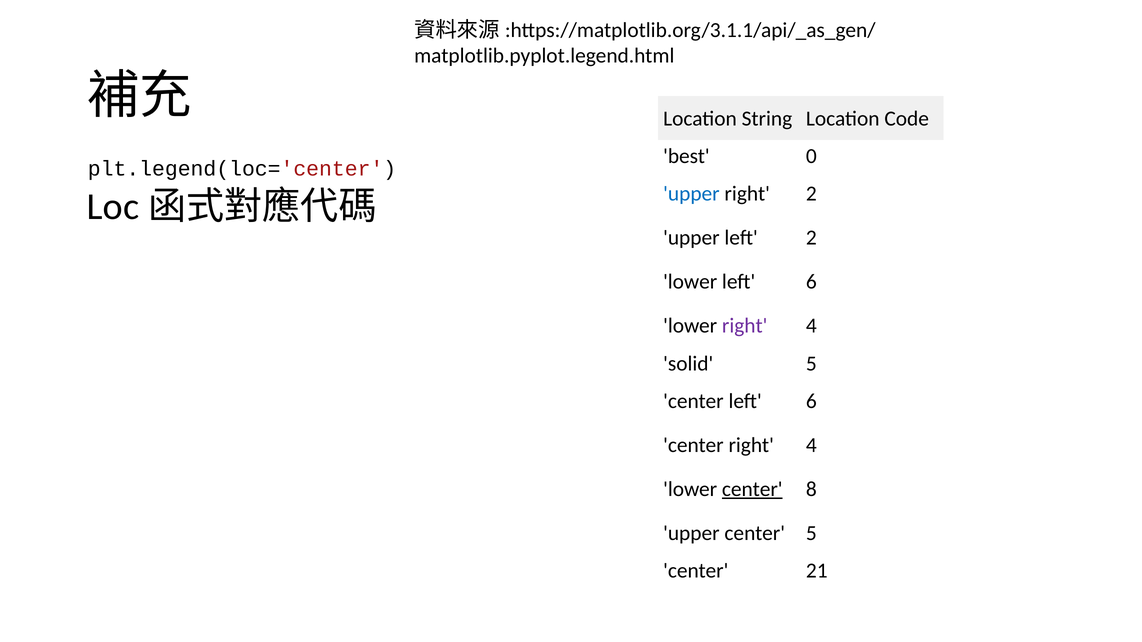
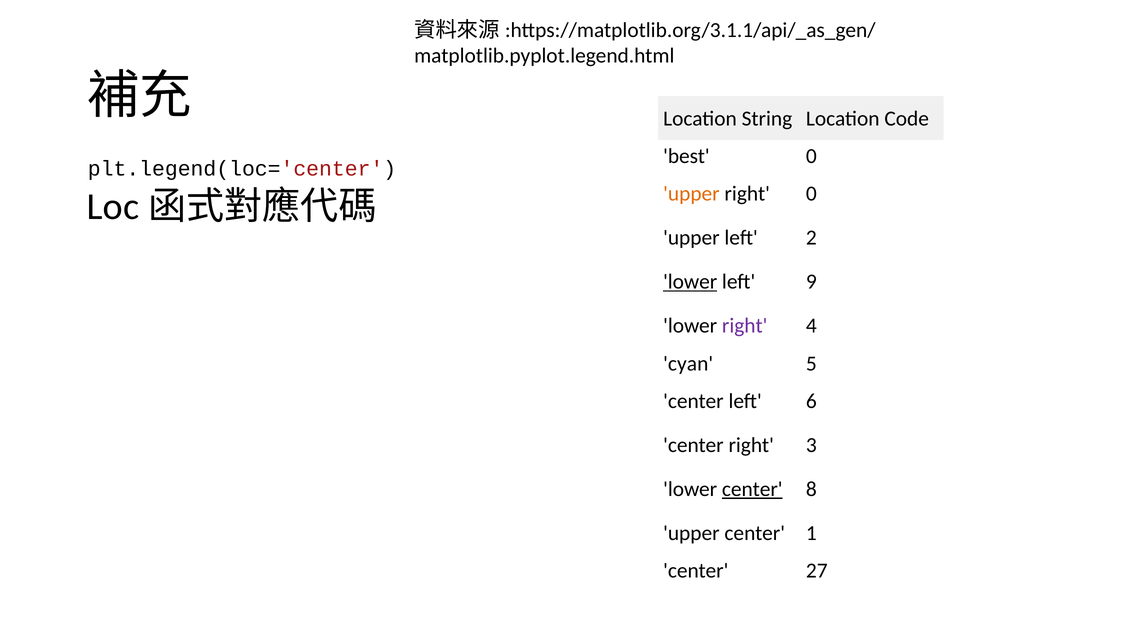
upper colour: blue -> orange (691, 194)
right 2: 2 -> 0 (811, 194)
lower underline: none -> present (690, 282)
6: 6 -> 9 (811, 282)
solid: solid -> cyan (688, 364)
center right 4: 4 -> 3 (811, 445)
center 5: 5 -> 1 (811, 533)
21: 21 -> 27 (817, 571)
